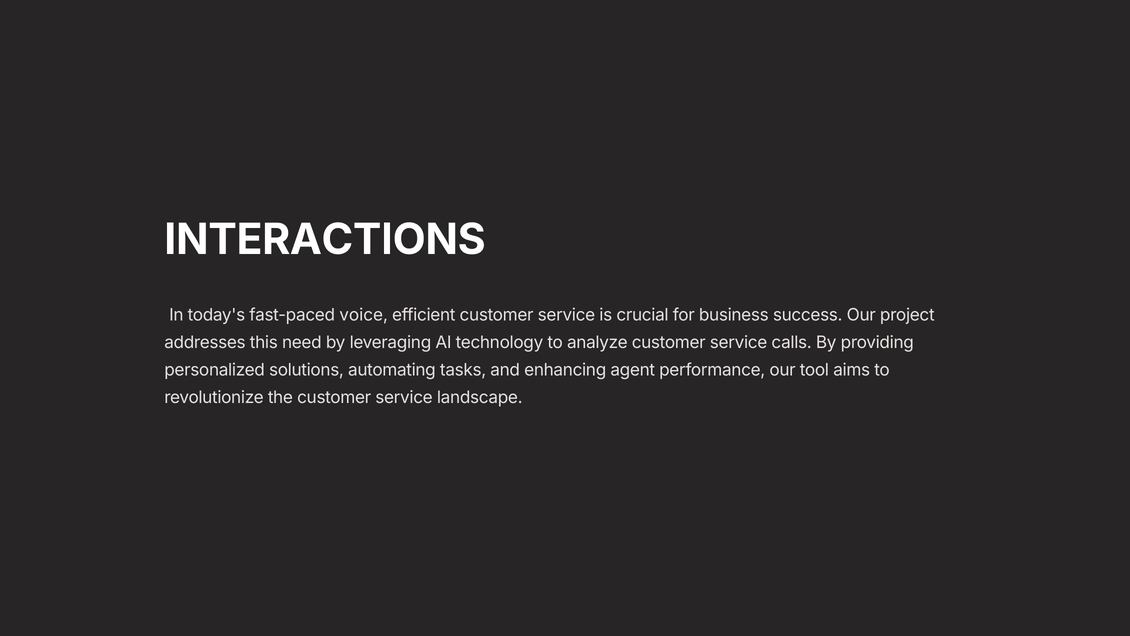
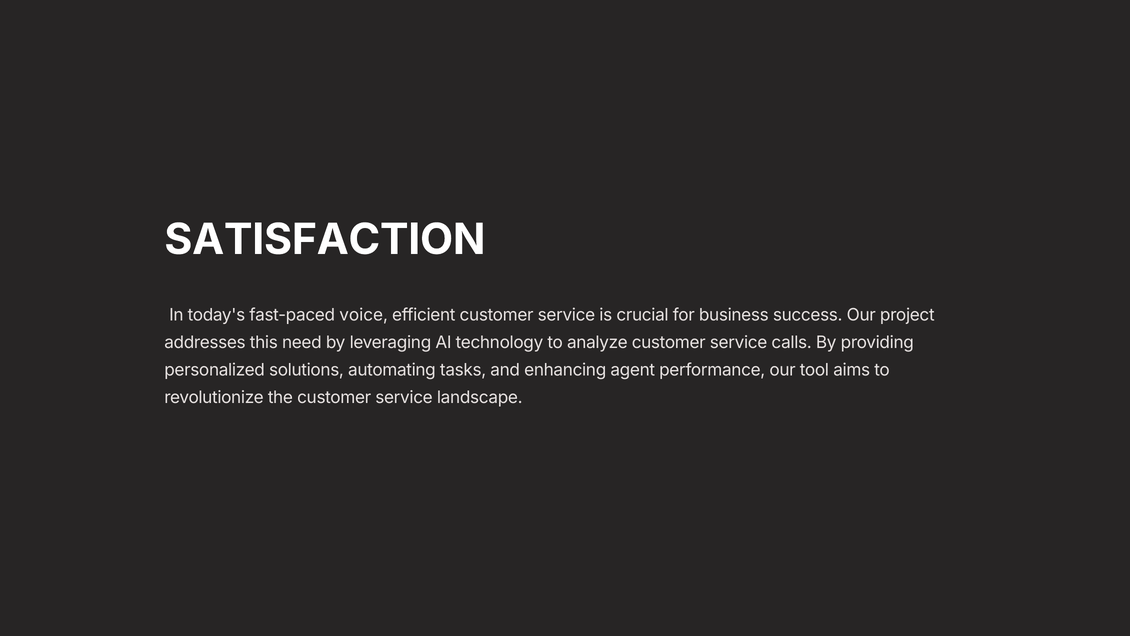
INTERACTIONS: INTERACTIONS -> SATISFACTION (325, 240)
